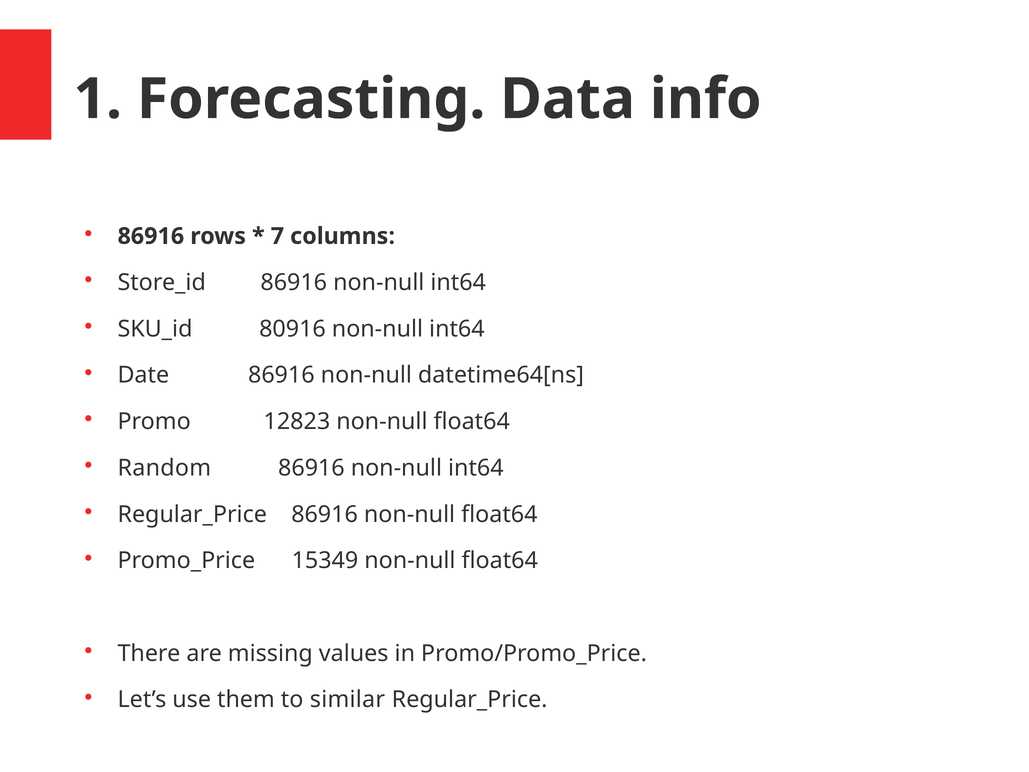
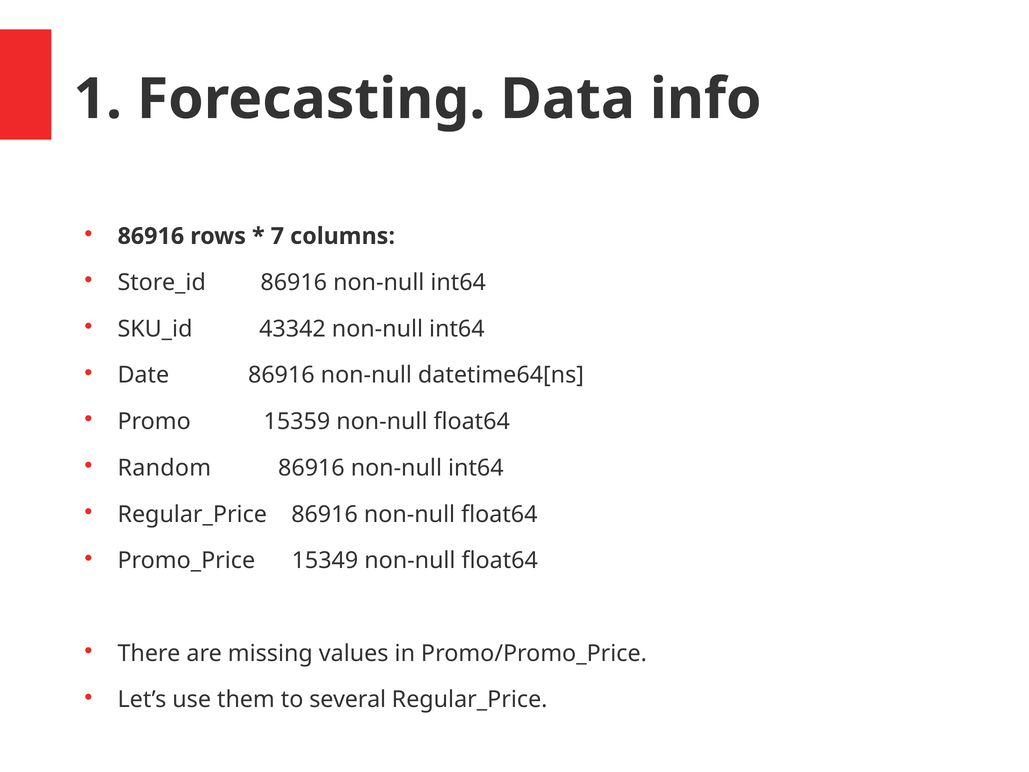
80916: 80916 -> 43342 (292, 329)
12823: 12823 -> 15359 (297, 421)
similar: similar -> several (348, 699)
